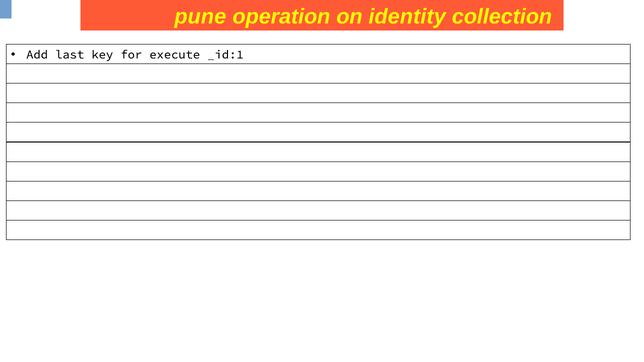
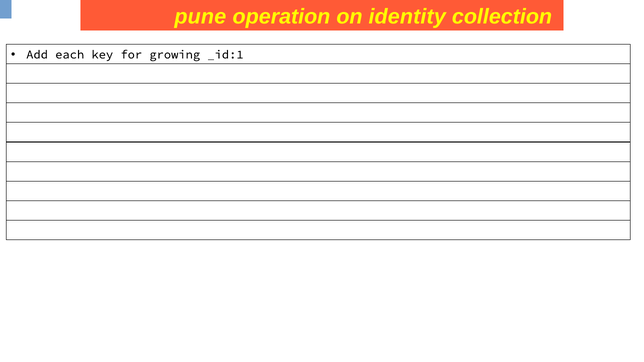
last: last -> each (70, 55)
execute: execute -> growing (175, 55)
